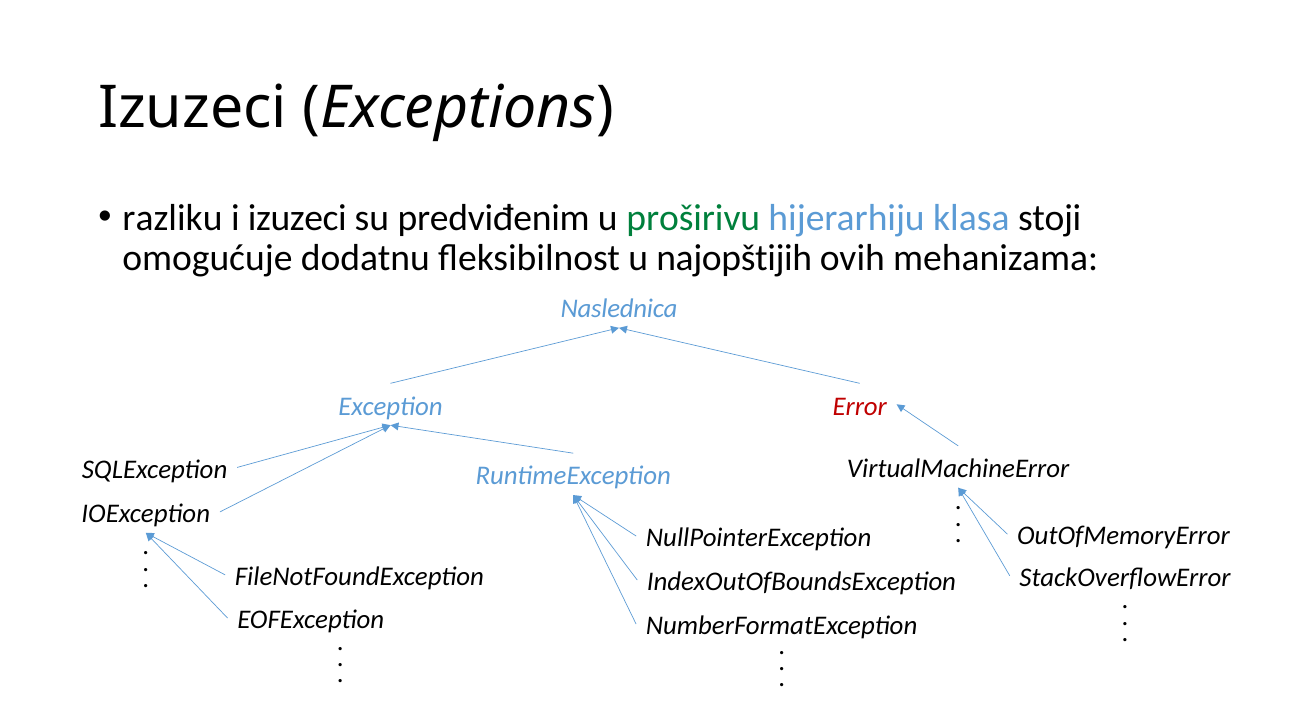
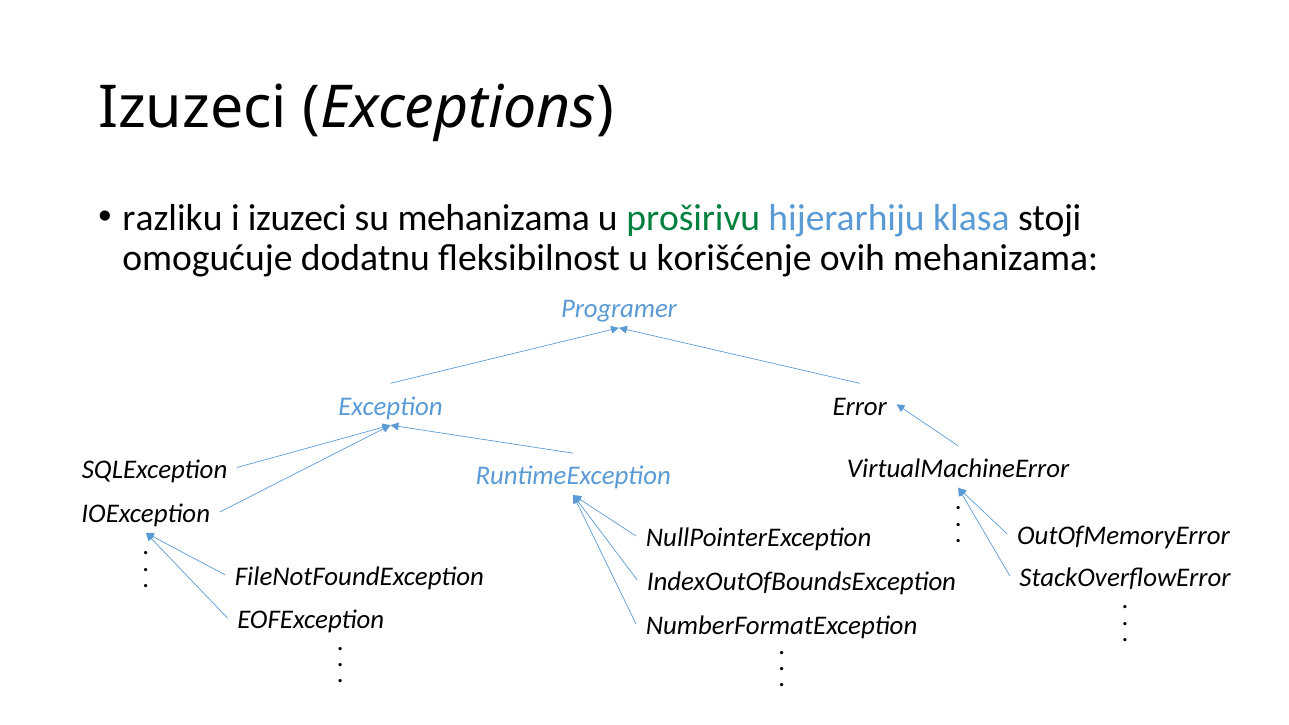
su predviđenim: predviđenim -> mehanizama (494, 218)
najopštijih: najopštijih -> korišćenje (734, 259)
Naslednica: Naslednica -> Programer (619, 309)
Error colour: red -> black (860, 406)
